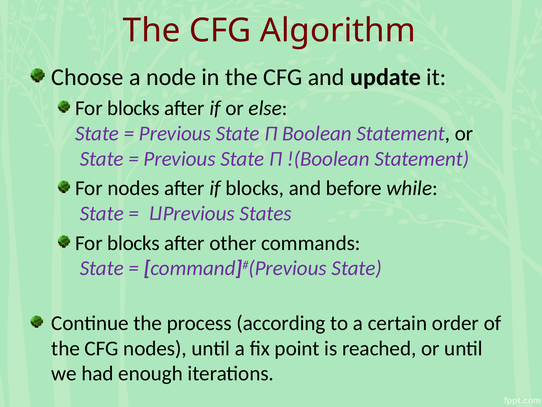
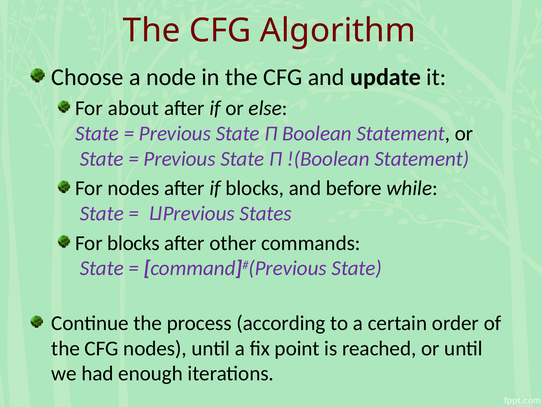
blocks: blocks -> about (133, 108)
